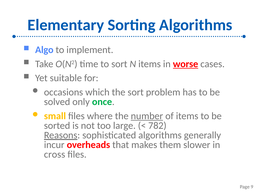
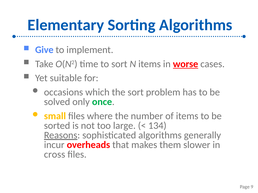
Algo: Algo -> Give (44, 50)
number underline: present -> none (147, 116)
782: 782 -> 134 (157, 126)
